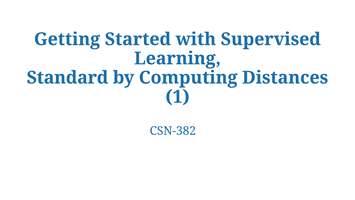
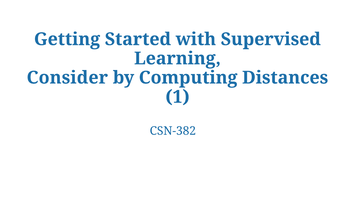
Standard: Standard -> Consider (67, 78)
